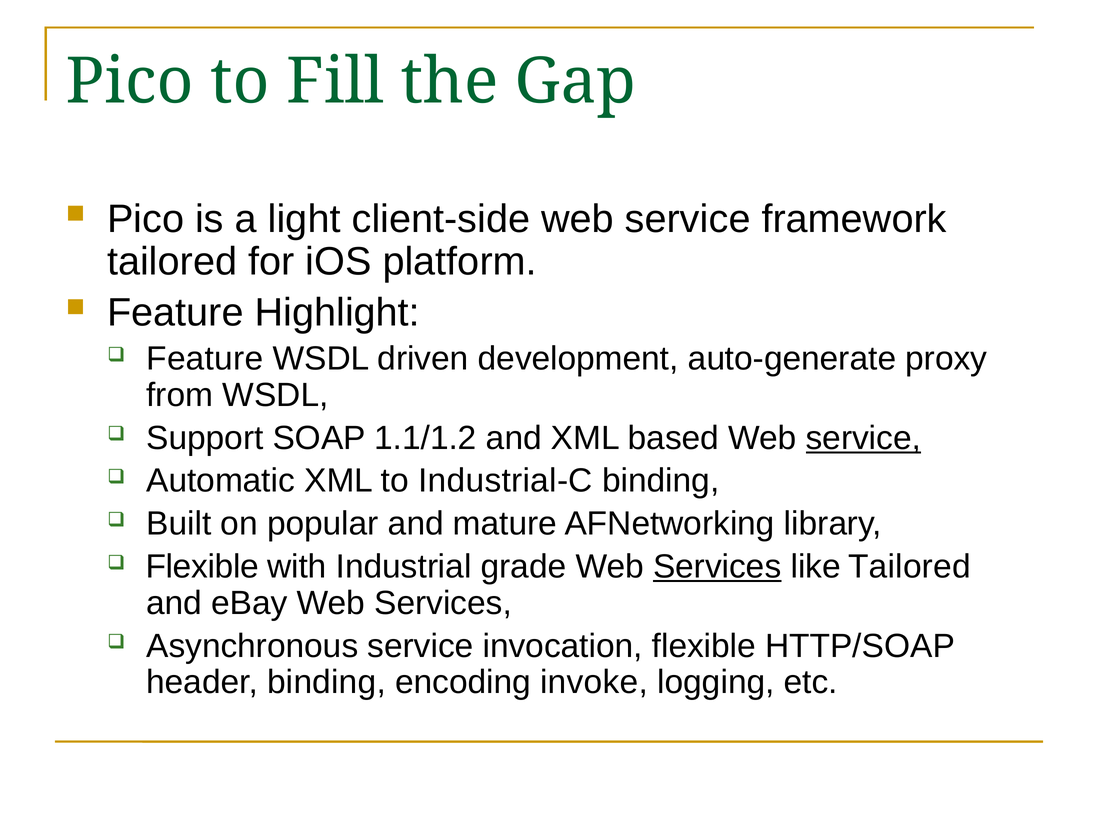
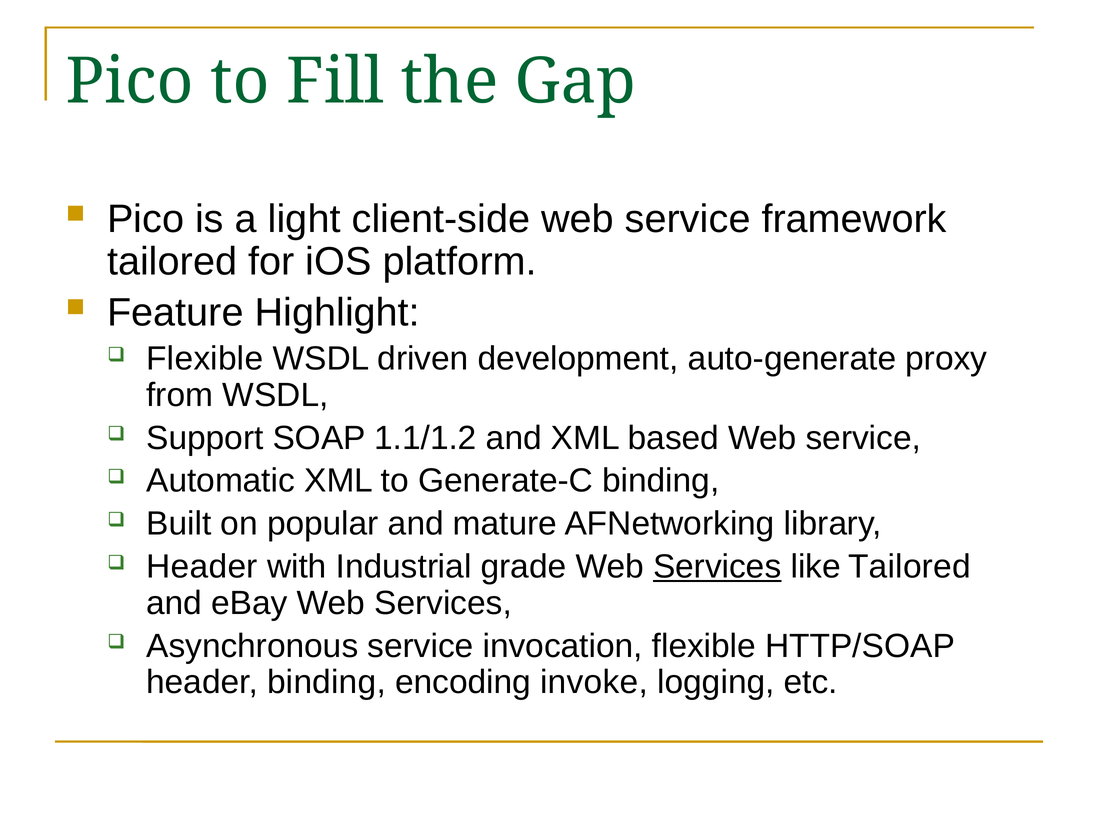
Feature: Feature -> Flexible (205, 359)
service underline: present -> none (863, 438)
Industrial-C: Industrial-C -> Generate-C (506, 481)
Flexible: Flexible -> Header (202, 566)
